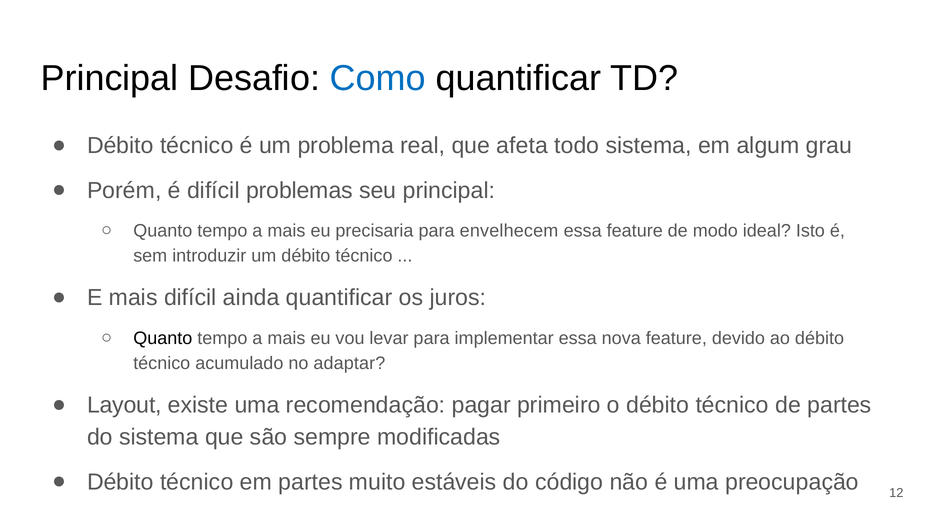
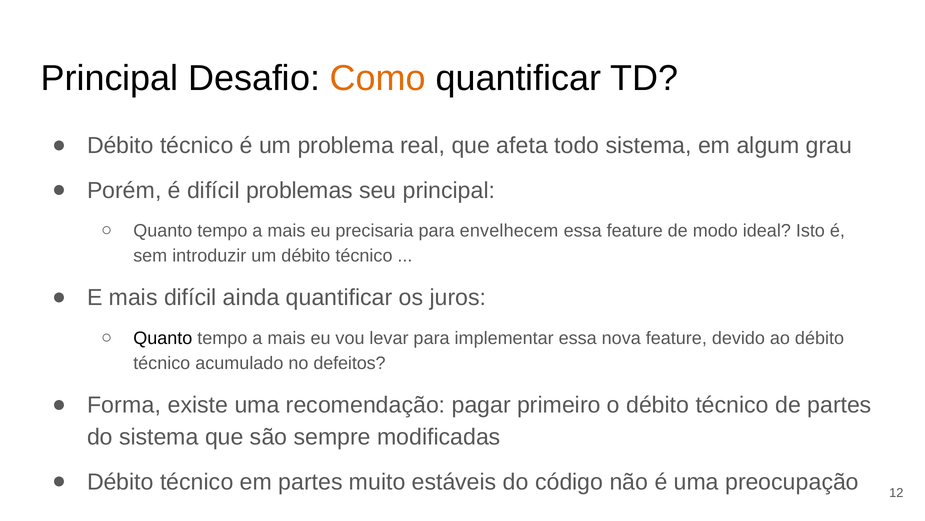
Como colour: blue -> orange (378, 78)
adaptar: adaptar -> defeitos (349, 363)
Layout: Layout -> Forma (124, 405)
